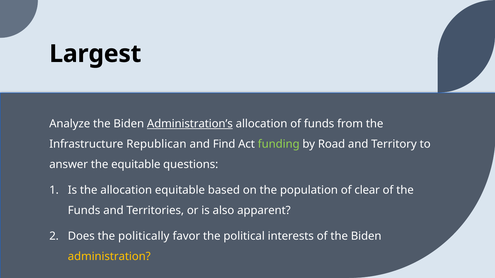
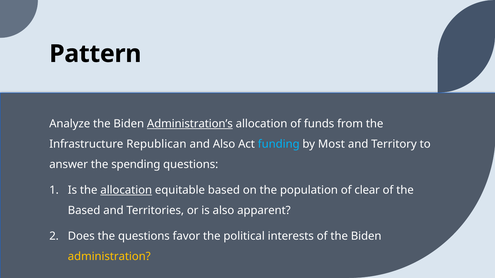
Largest: Largest -> Pattern (95, 54)
and Find: Find -> Also (224, 144)
funding colour: light green -> light blue (279, 144)
Road: Road -> Most (331, 144)
the equitable: equitable -> spending (136, 165)
allocation underline: none -> present (126, 190)
Funds: Funds -> Based (84, 211)
the politically: politically -> questions (144, 236)
